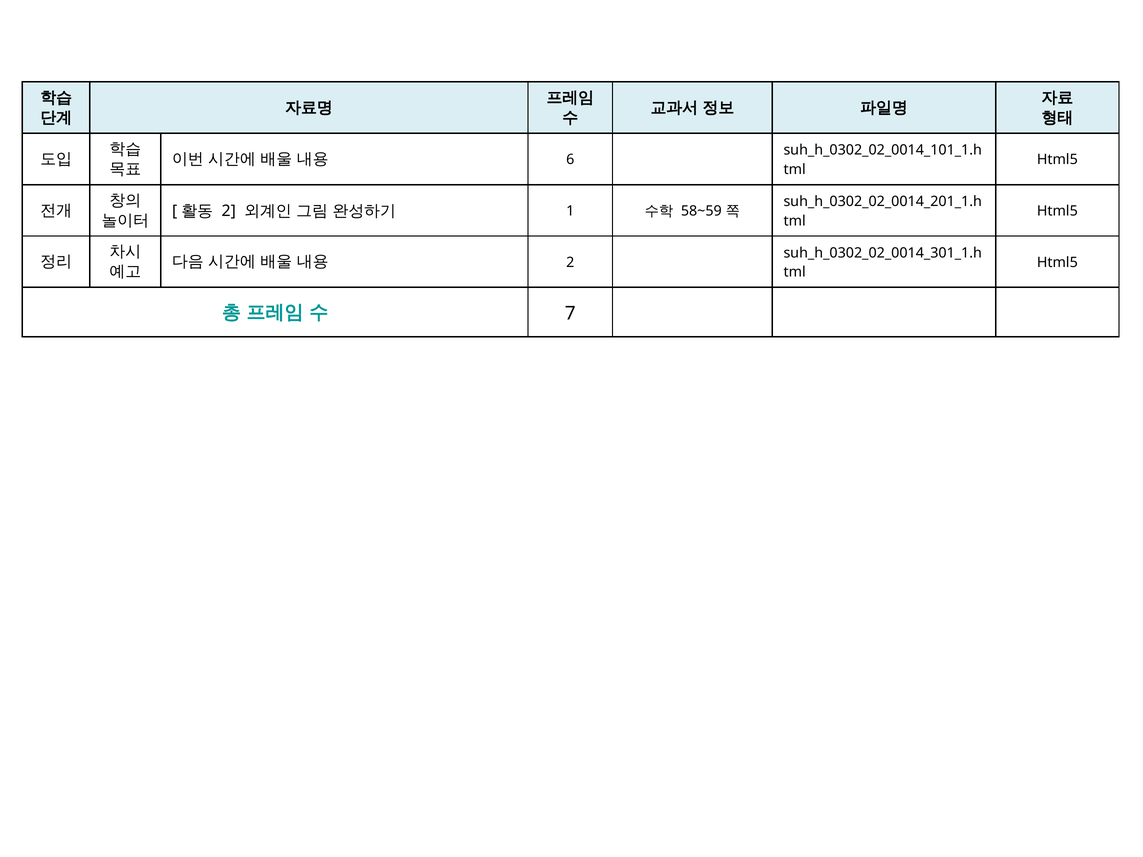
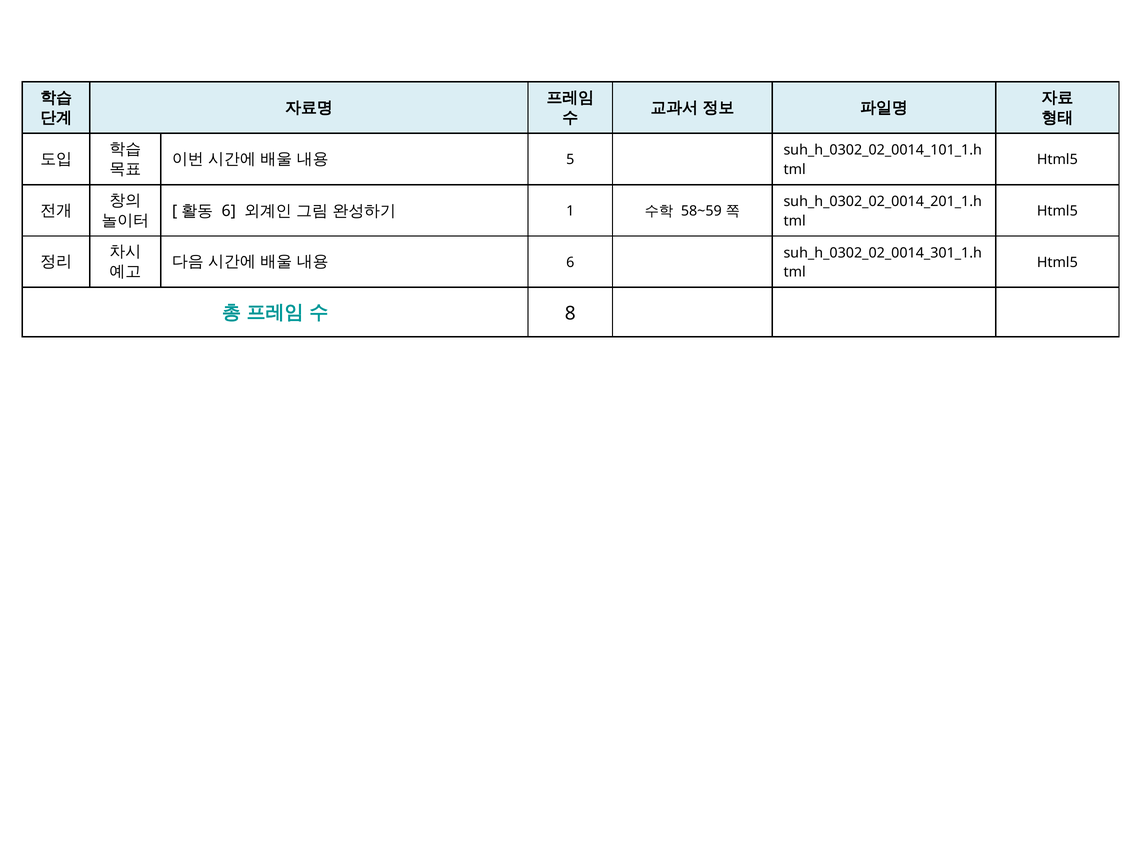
6: 6 -> 5 (570, 160)
2: 2 -> 6 (229, 211)
2: 2 -> 6 (570, 263)
7: 7 -> 8 (570, 313)
